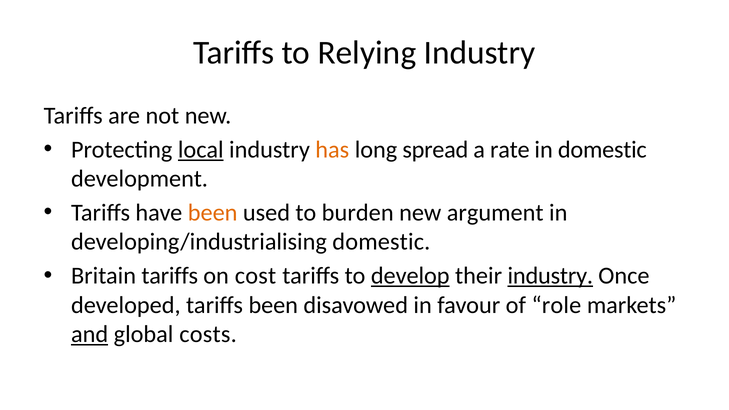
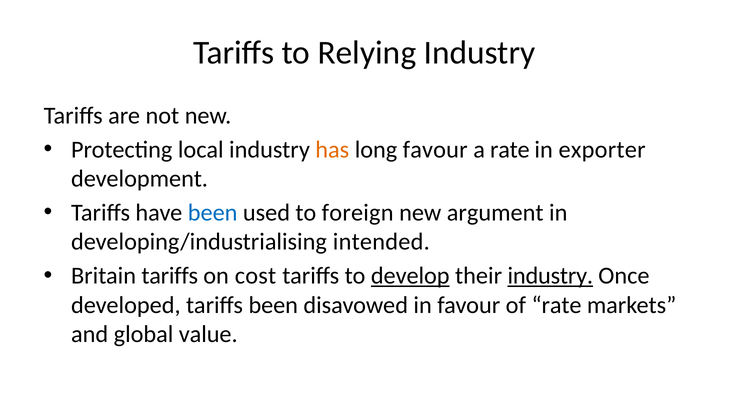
local underline: present -> none (201, 150)
long spread: spread -> favour (435, 150)
in domestic: domestic -> exporter (602, 150)
been colour: orange -> blue (213, 213)
burden: burden -> foreign (358, 213)
developing/industrialising domestic: domestic -> intended (381, 242)
of role: role -> rate (556, 305)
and underline: present -> none (90, 334)
costs: costs -> value (208, 334)
